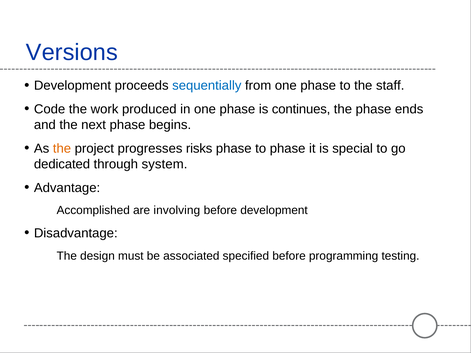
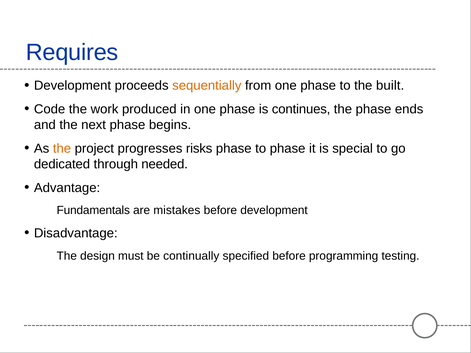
Versions: Versions -> Requires (72, 52)
sequentially colour: blue -> orange (207, 86)
staff: staff -> built (390, 86)
system: system -> needed (165, 164)
Accomplished: Accomplished -> Fundamentals (93, 211)
involving: involving -> mistakes (177, 211)
associated: associated -> continually (191, 256)
